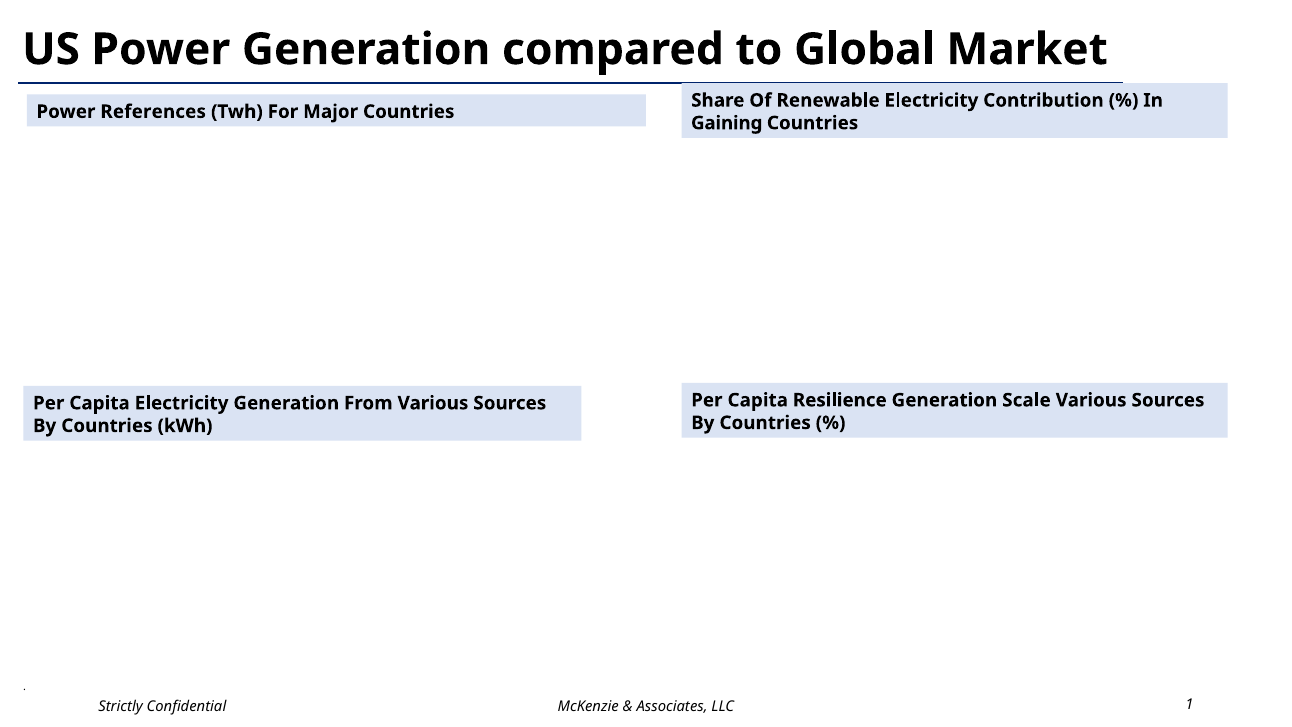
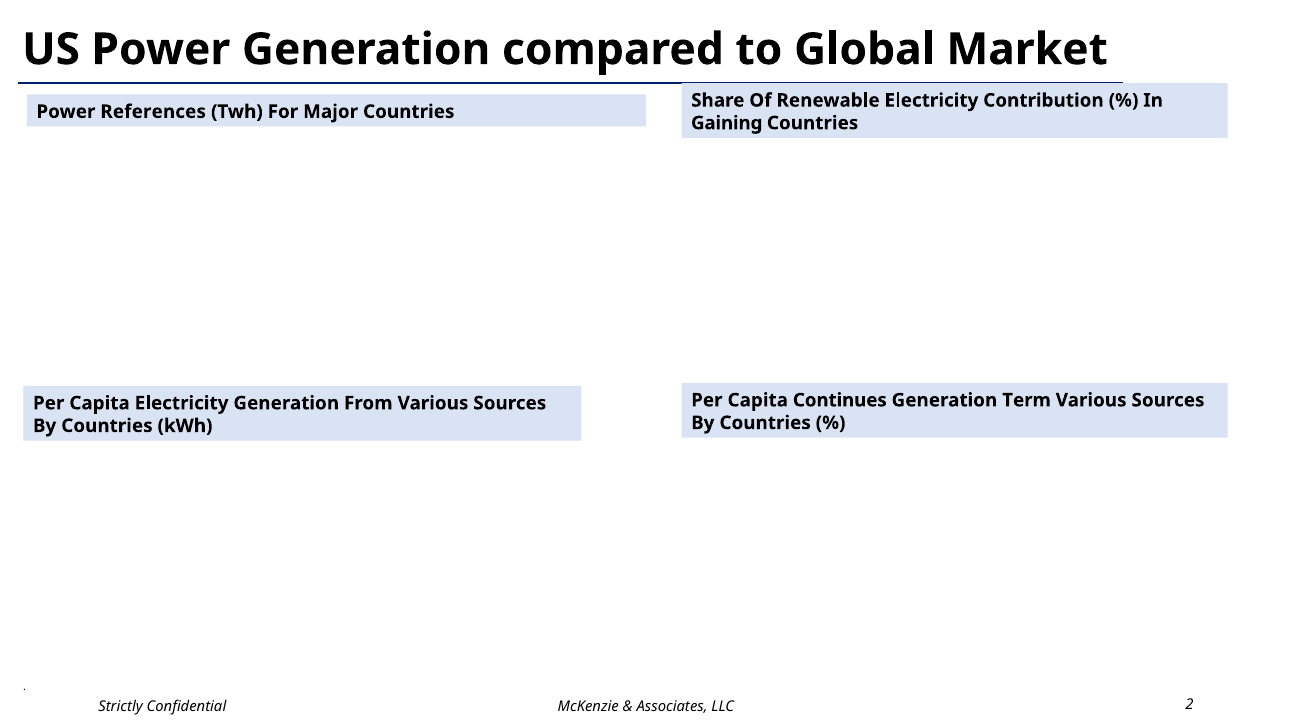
Resilience: Resilience -> Continues (840, 400)
Scale: Scale -> Term (1027, 400)
1: 1 -> 2 (1190, 705)
